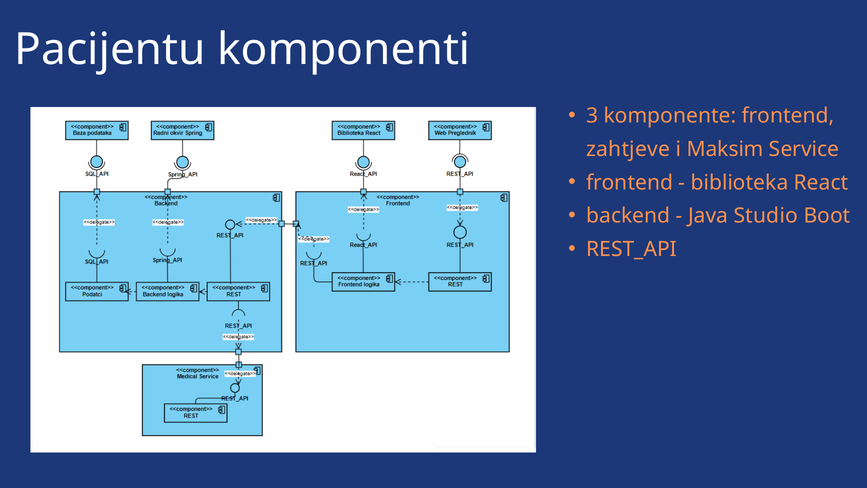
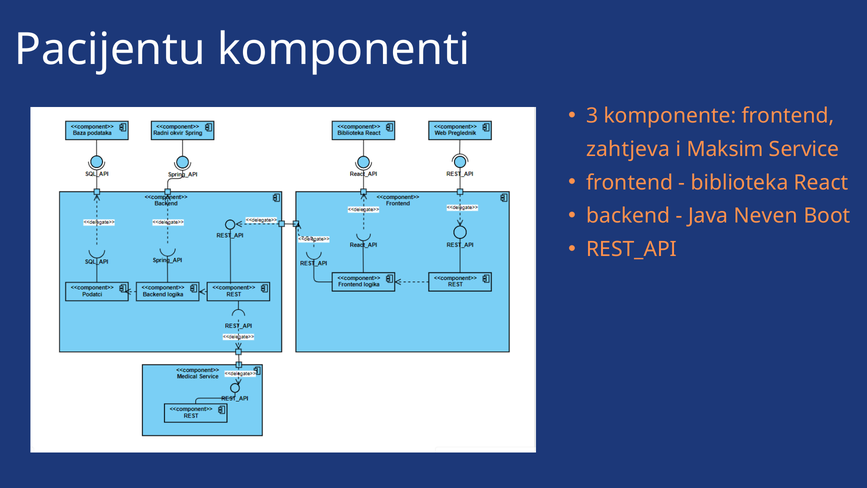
zahtjeve: zahtjeve -> zahtjeva (628, 149)
Studio: Studio -> Neven (766, 216)
